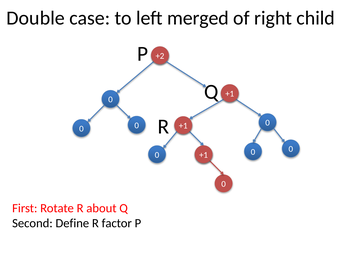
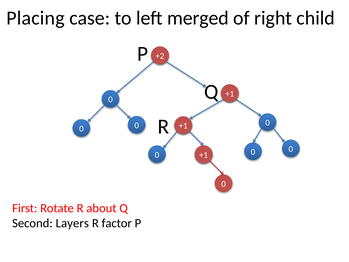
Double: Double -> Placing (36, 18)
Define: Define -> Layers (72, 223)
